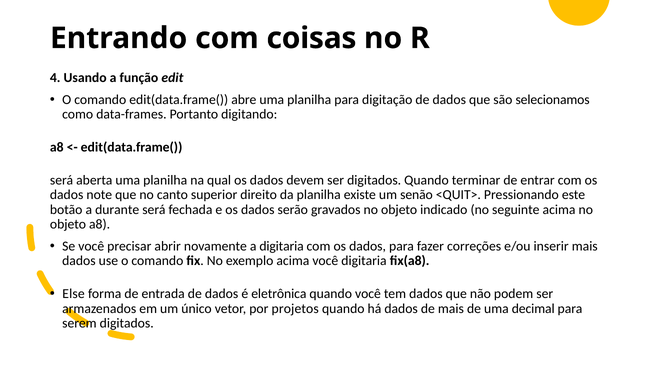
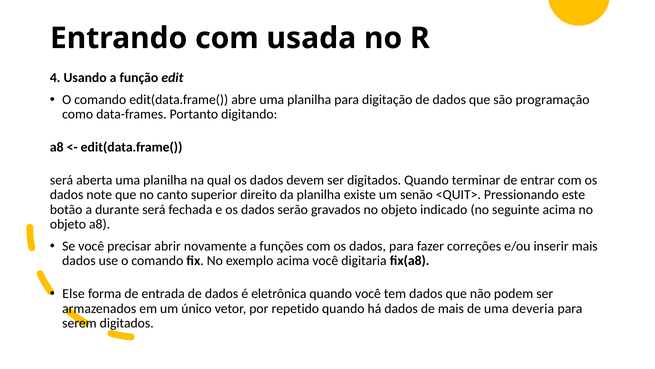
coisas: coisas -> usada (311, 38)
selecionamos: selecionamos -> programação (553, 99)
a digitaria: digitaria -> funções (281, 246)
projetos: projetos -> repetido (295, 308)
decimal: decimal -> deveria (533, 308)
